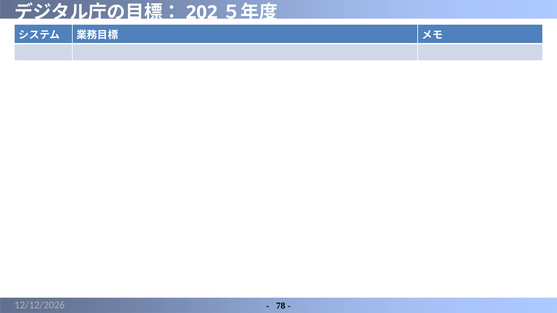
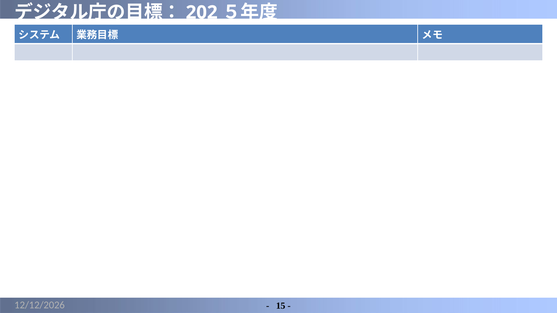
78: 78 -> 15 (281, 306)
